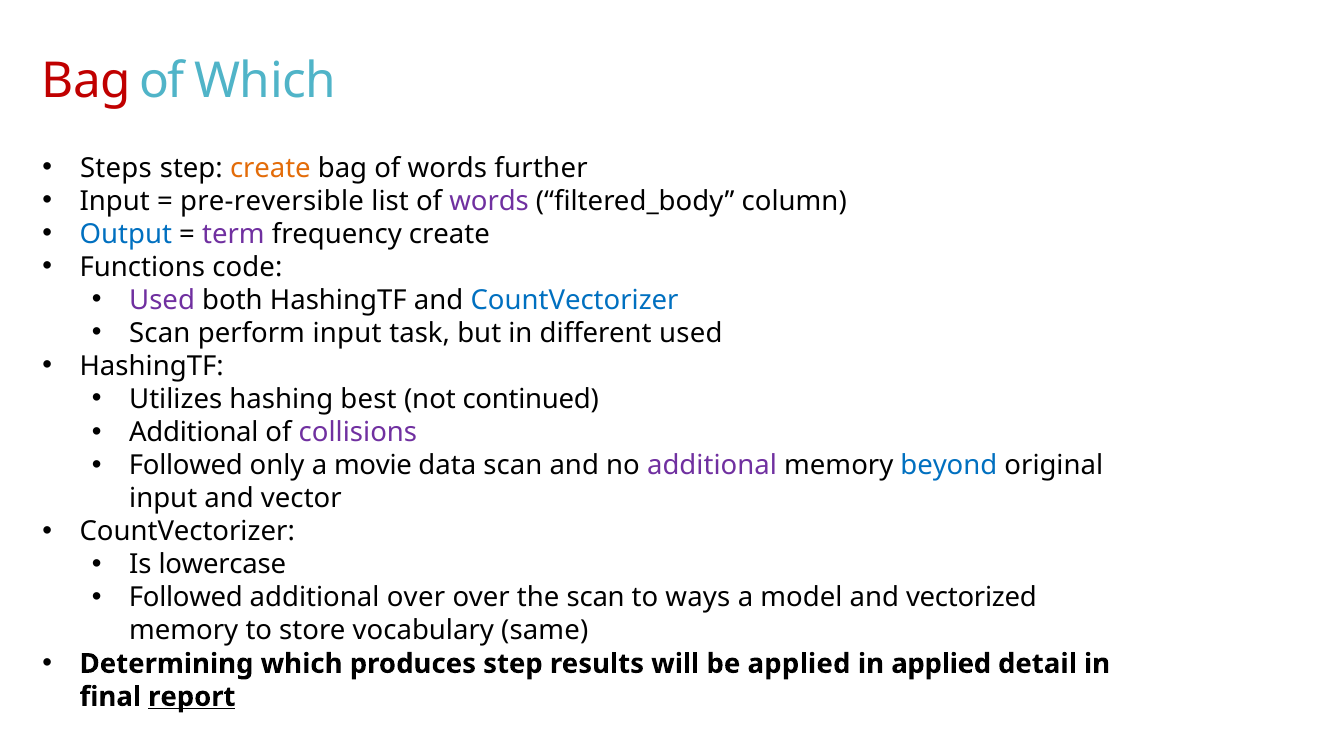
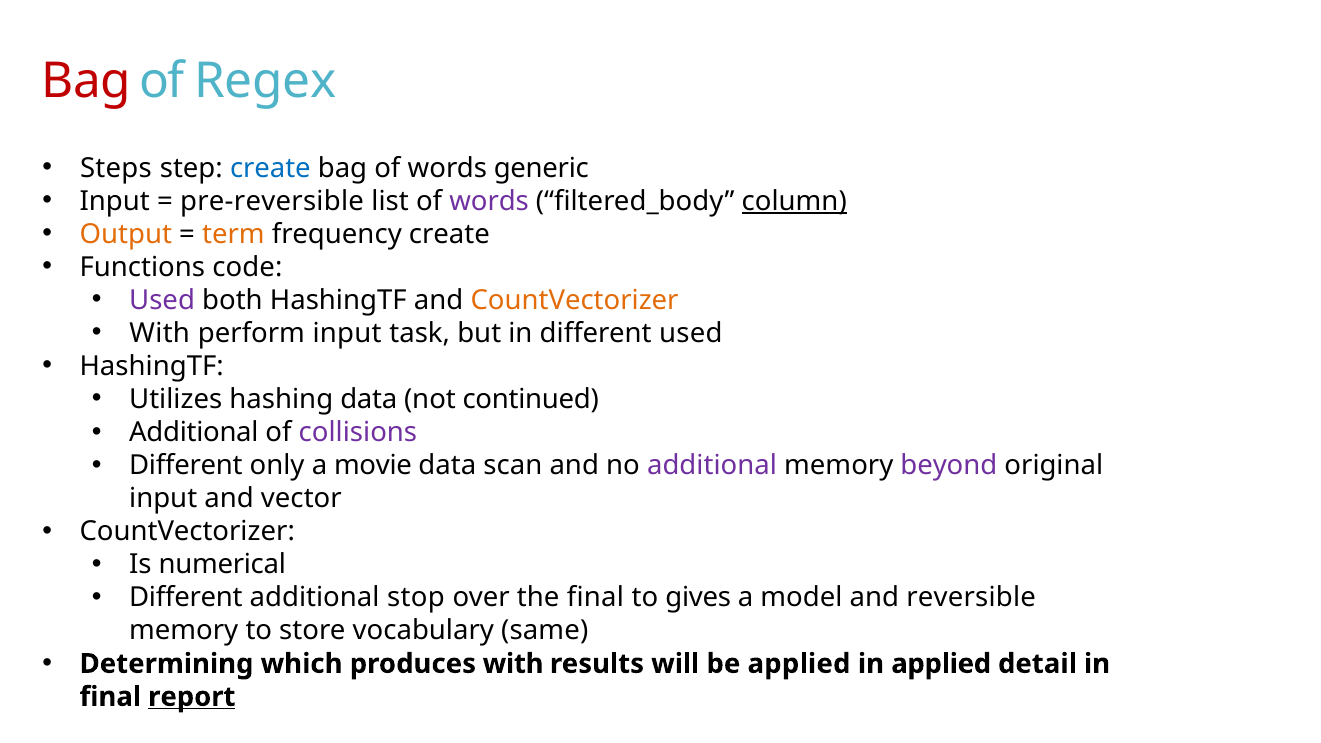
of Which: Which -> Regex (265, 81)
create colour: orange -> blue (270, 168)
further: further -> generic (541, 168)
column underline: none -> present (794, 201)
Output colour: blue -> orange (126, 234)
term colour: purple -> orange (233, 234)
CountVectorizer colour: blue -> orange (575, 300)
Scan: Scan -> With (160, 333)
hashing best: best -> data (369, 399)
Followed: Followed -> Different (186, 466)
beyond colour: blue -> purple (949, 466)
lowercase: lowercase -> numerical (222, 565)
Followed: Followed -> Different (186, 598)
additional over: over -> stop (416, 598)
the scan: scan -> final (595, 598)
ways: ways -> gives (698, 598)
vectorized: vectorized -> reversible (971, 598)
produces step: step -> with (513, 664)
